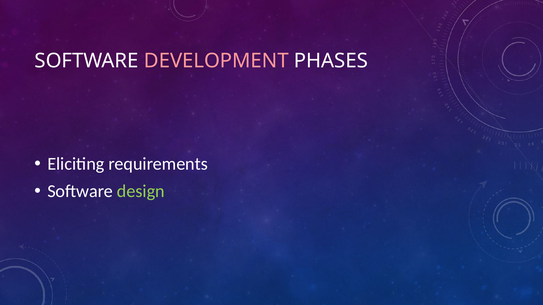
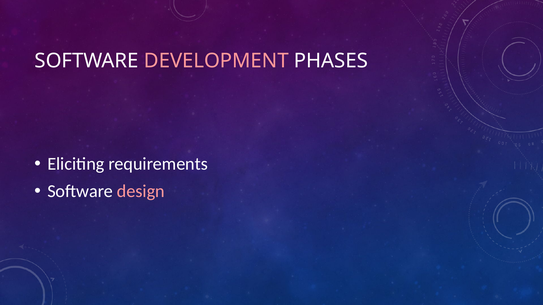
design colour: light green -> pink (141, 192)
